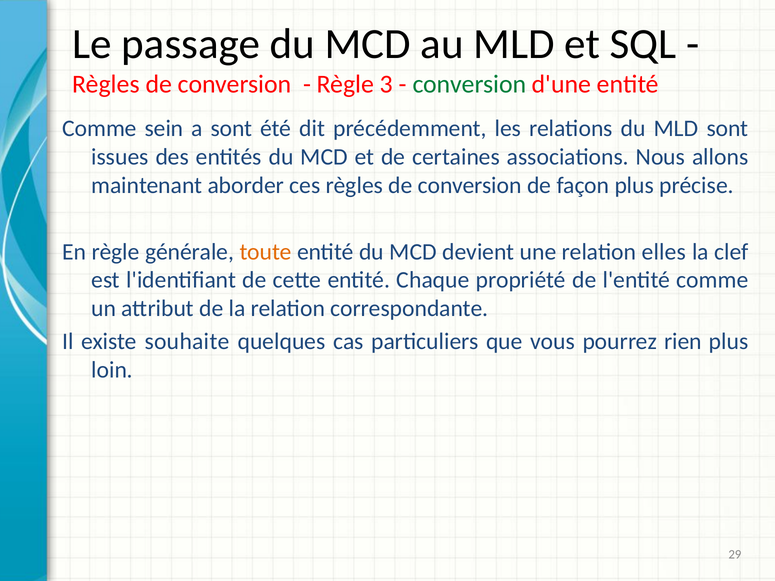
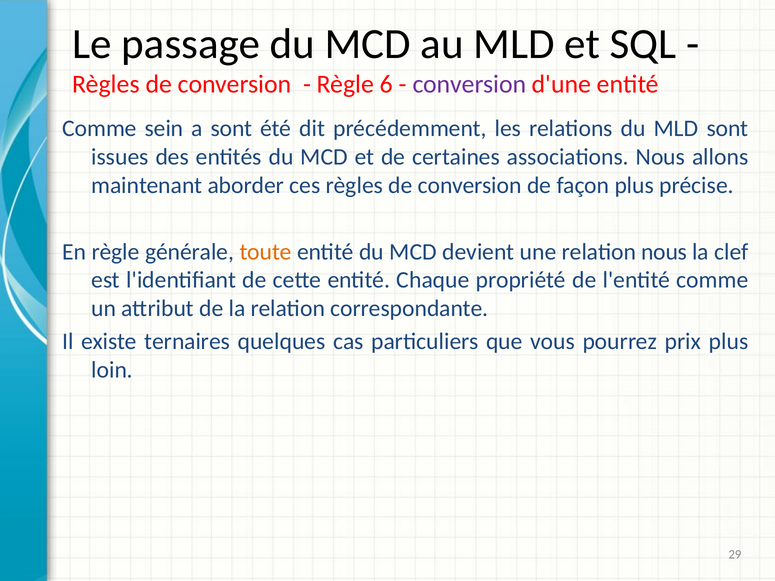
3: 3 -> 6 (387, 84)
conversion colour: green -> purple (469, 84)
relation elles: elles -> nous (664, 252)
souhaite: souhaite -> ternaires (187, 342)
rien: rien -> prix (683, 342)
